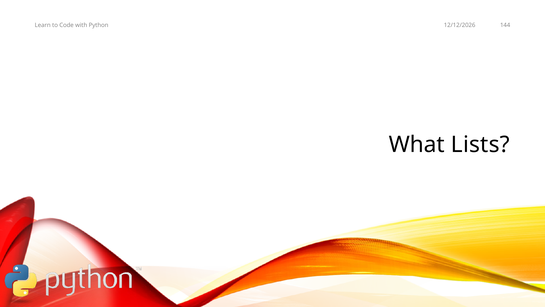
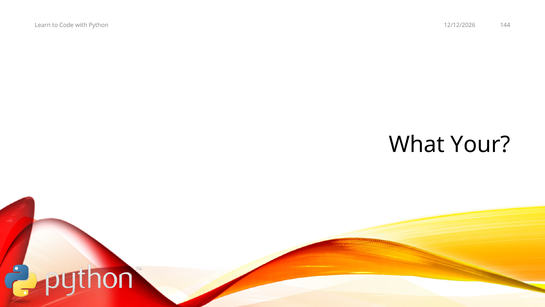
Lists: Lists -> Your (480, 144)
